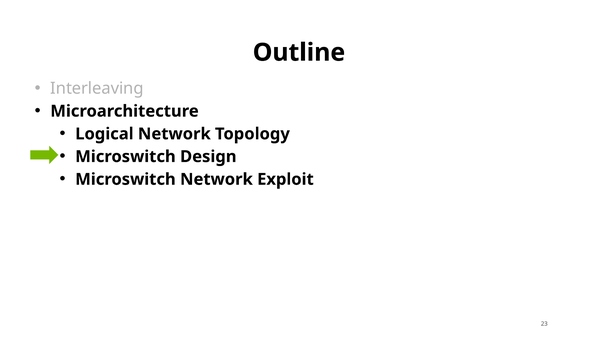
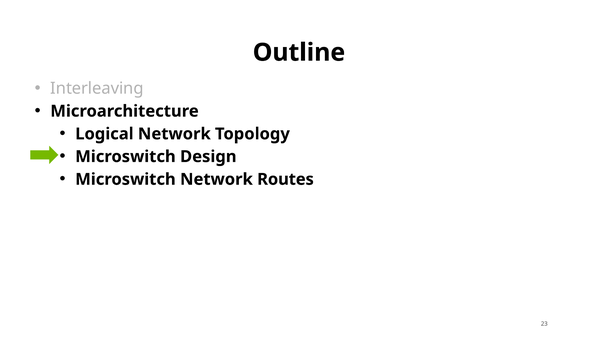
Exploit: Exploit -> Routes (285, 179)
